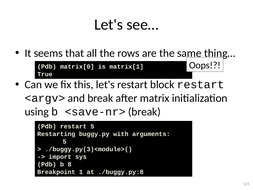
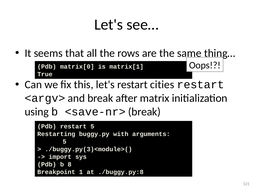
block: block -> cities (162, 85)
